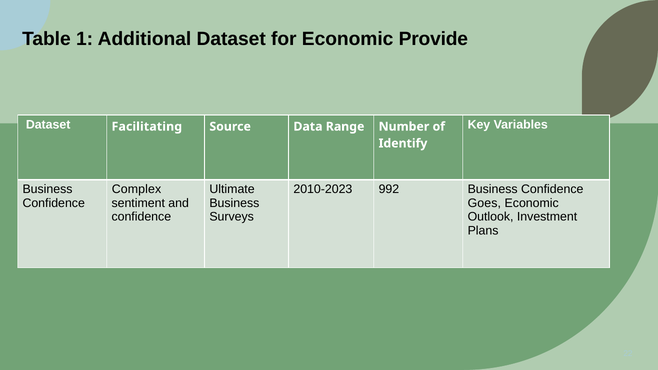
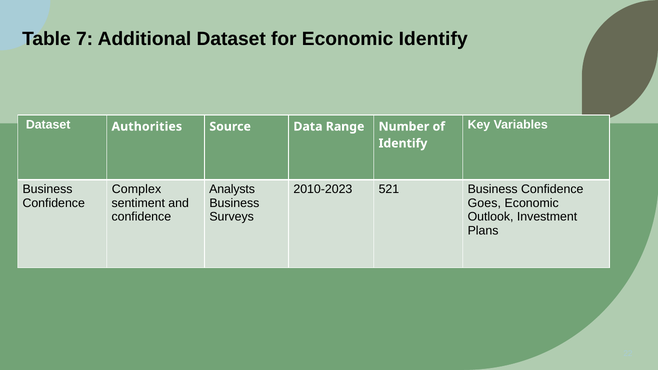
1: 1 -> 7 (85, 39)
Economic Provide: Provide -> Identify (433, 39)
Facilitating: Facilitating -> Authorities (147, 127)
Ultimate: Ultimate -> Analysts (232, 189)
992: 992 -> 521 (389, 189)
